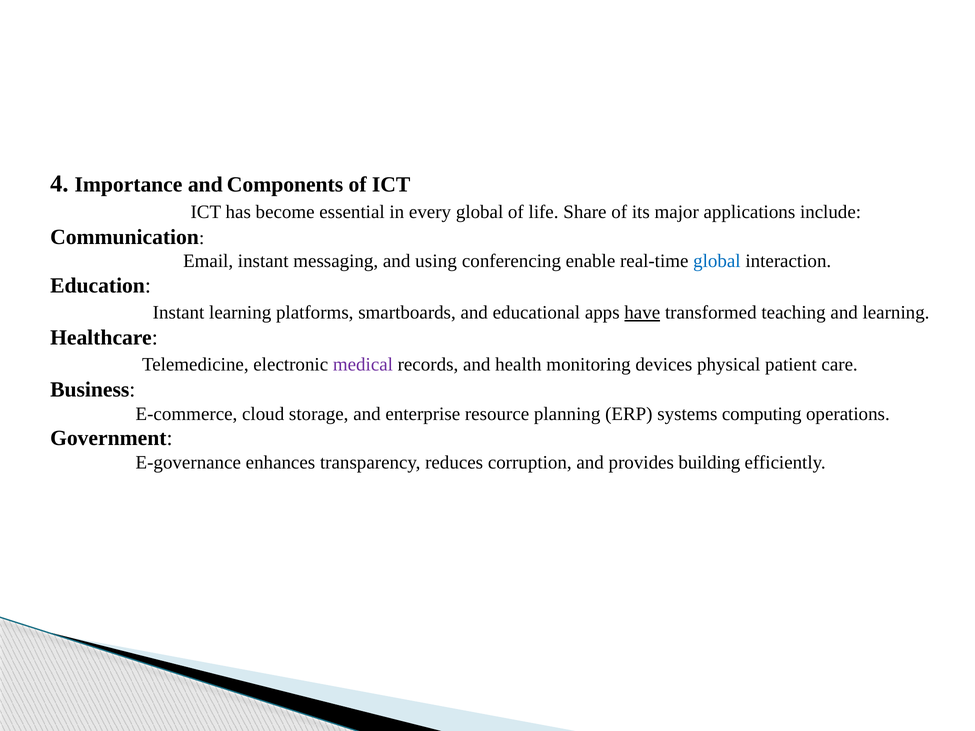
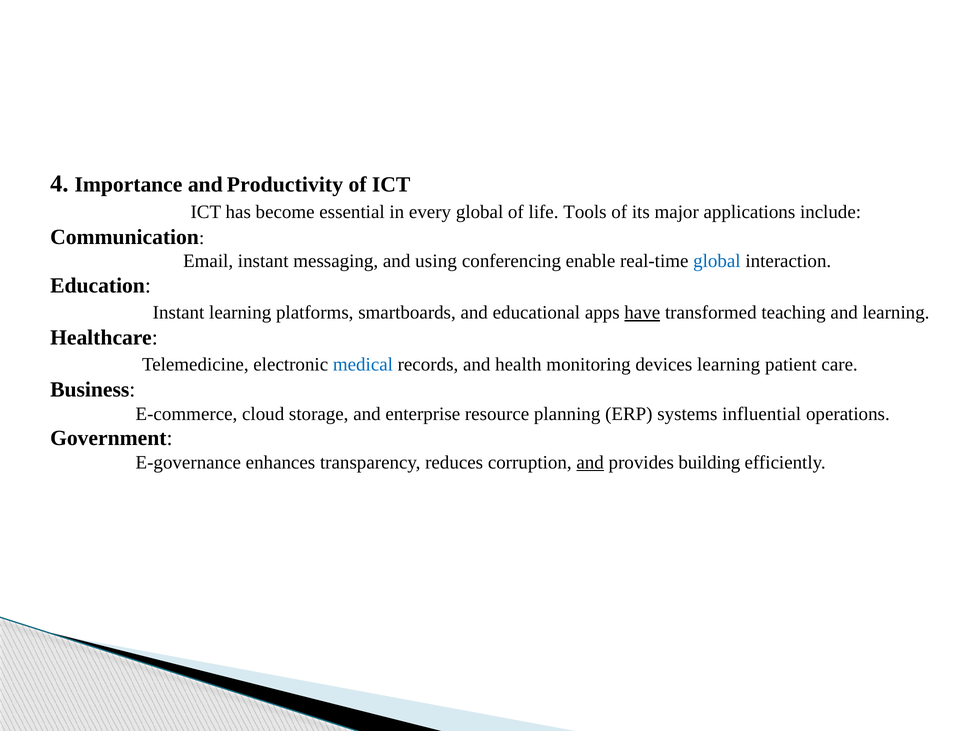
Components: Components -> Productivity (285, 185)
Share: Share -> Tools (585, 212)
medical colour: purple -> blue (363, 365)
devices physical: physical -> learning (729, 365)
computing: computing -> influential (762, 414)
and underline: none -> present (590, 463)
